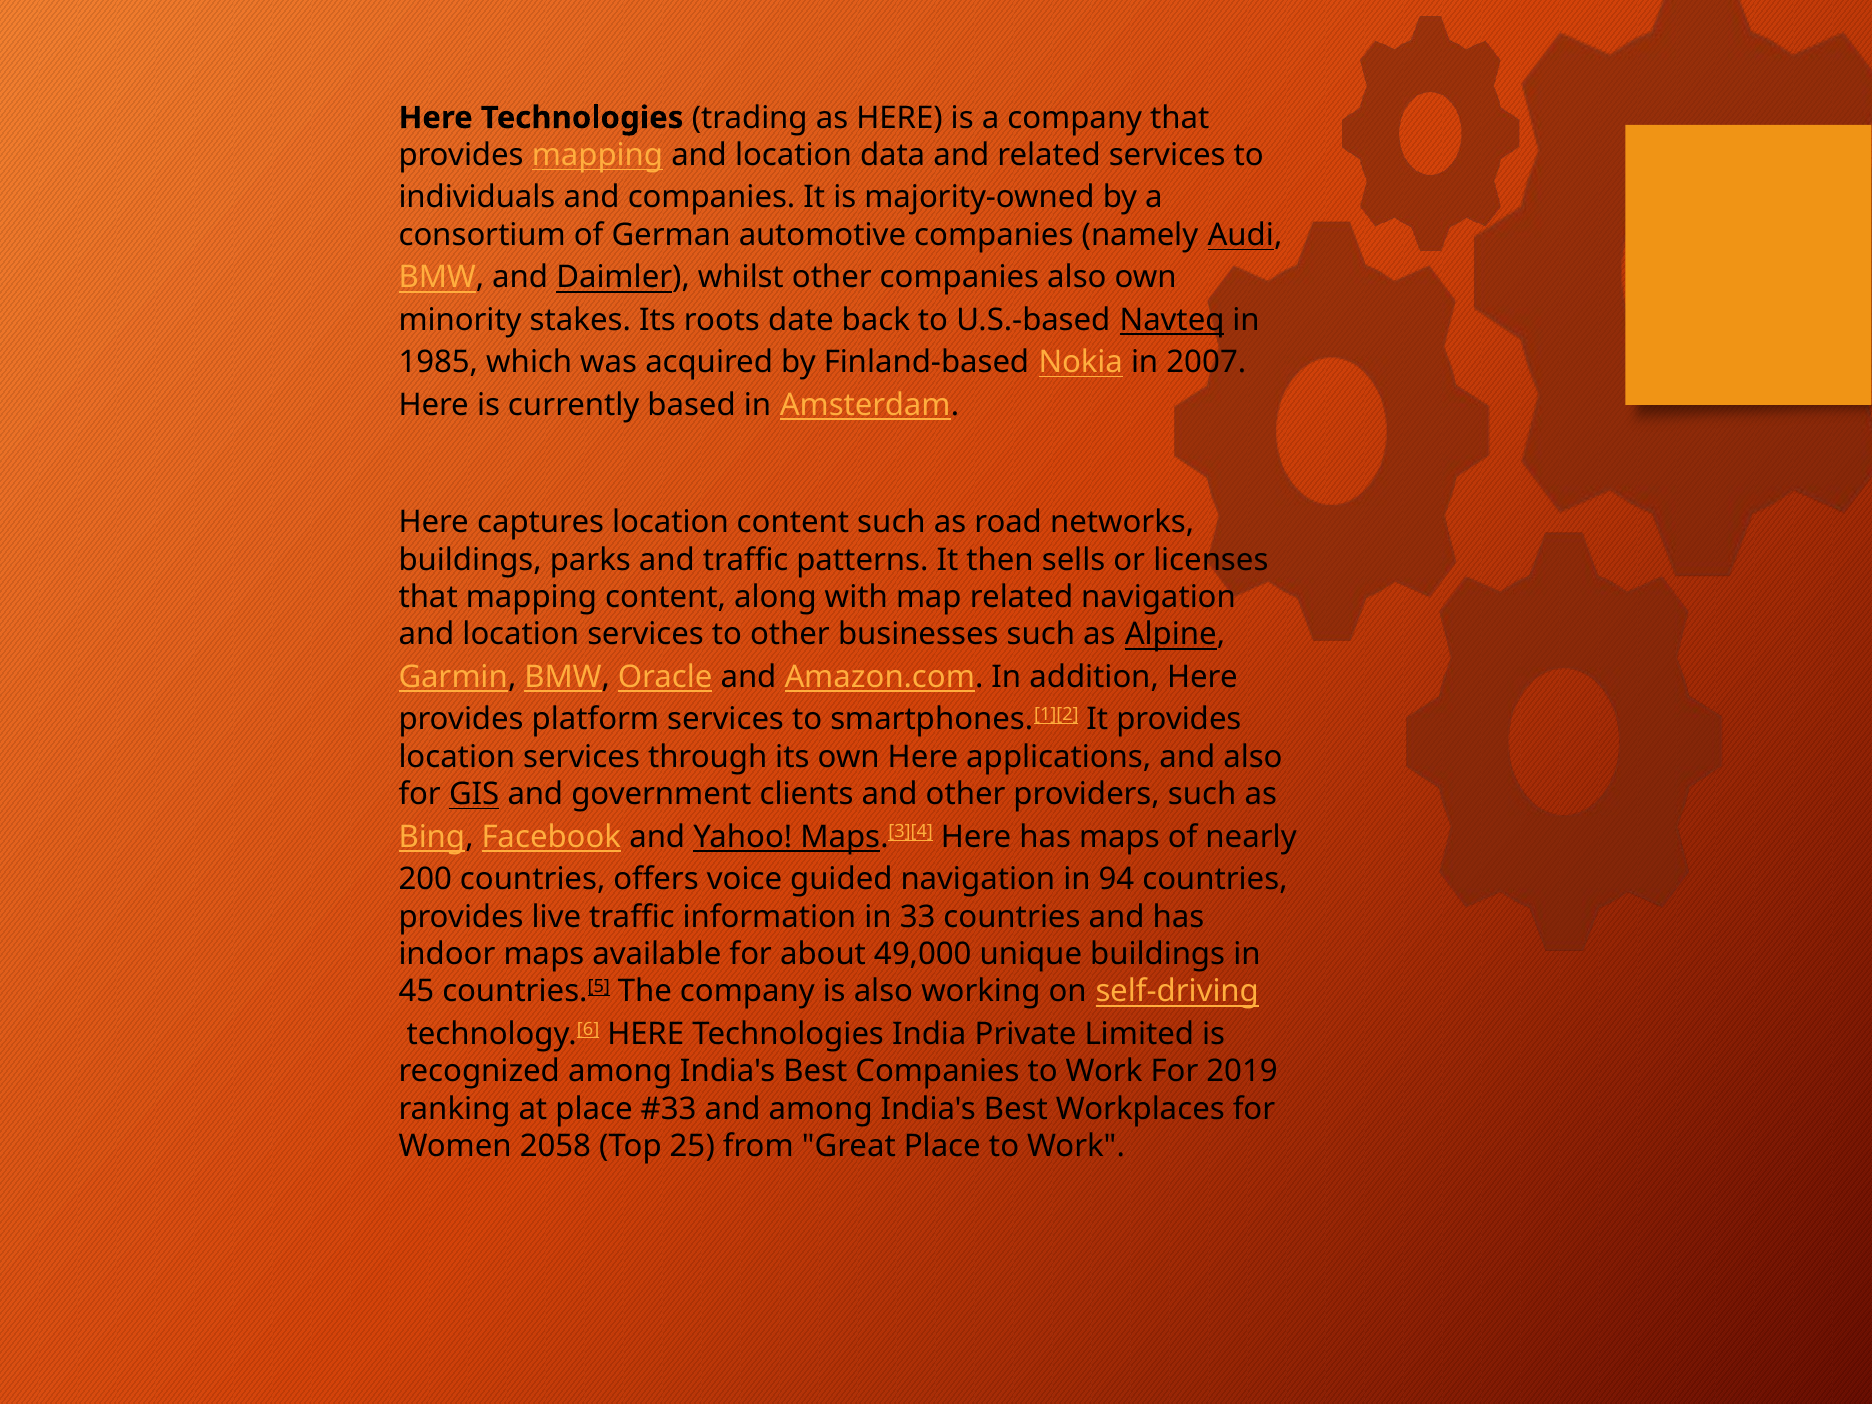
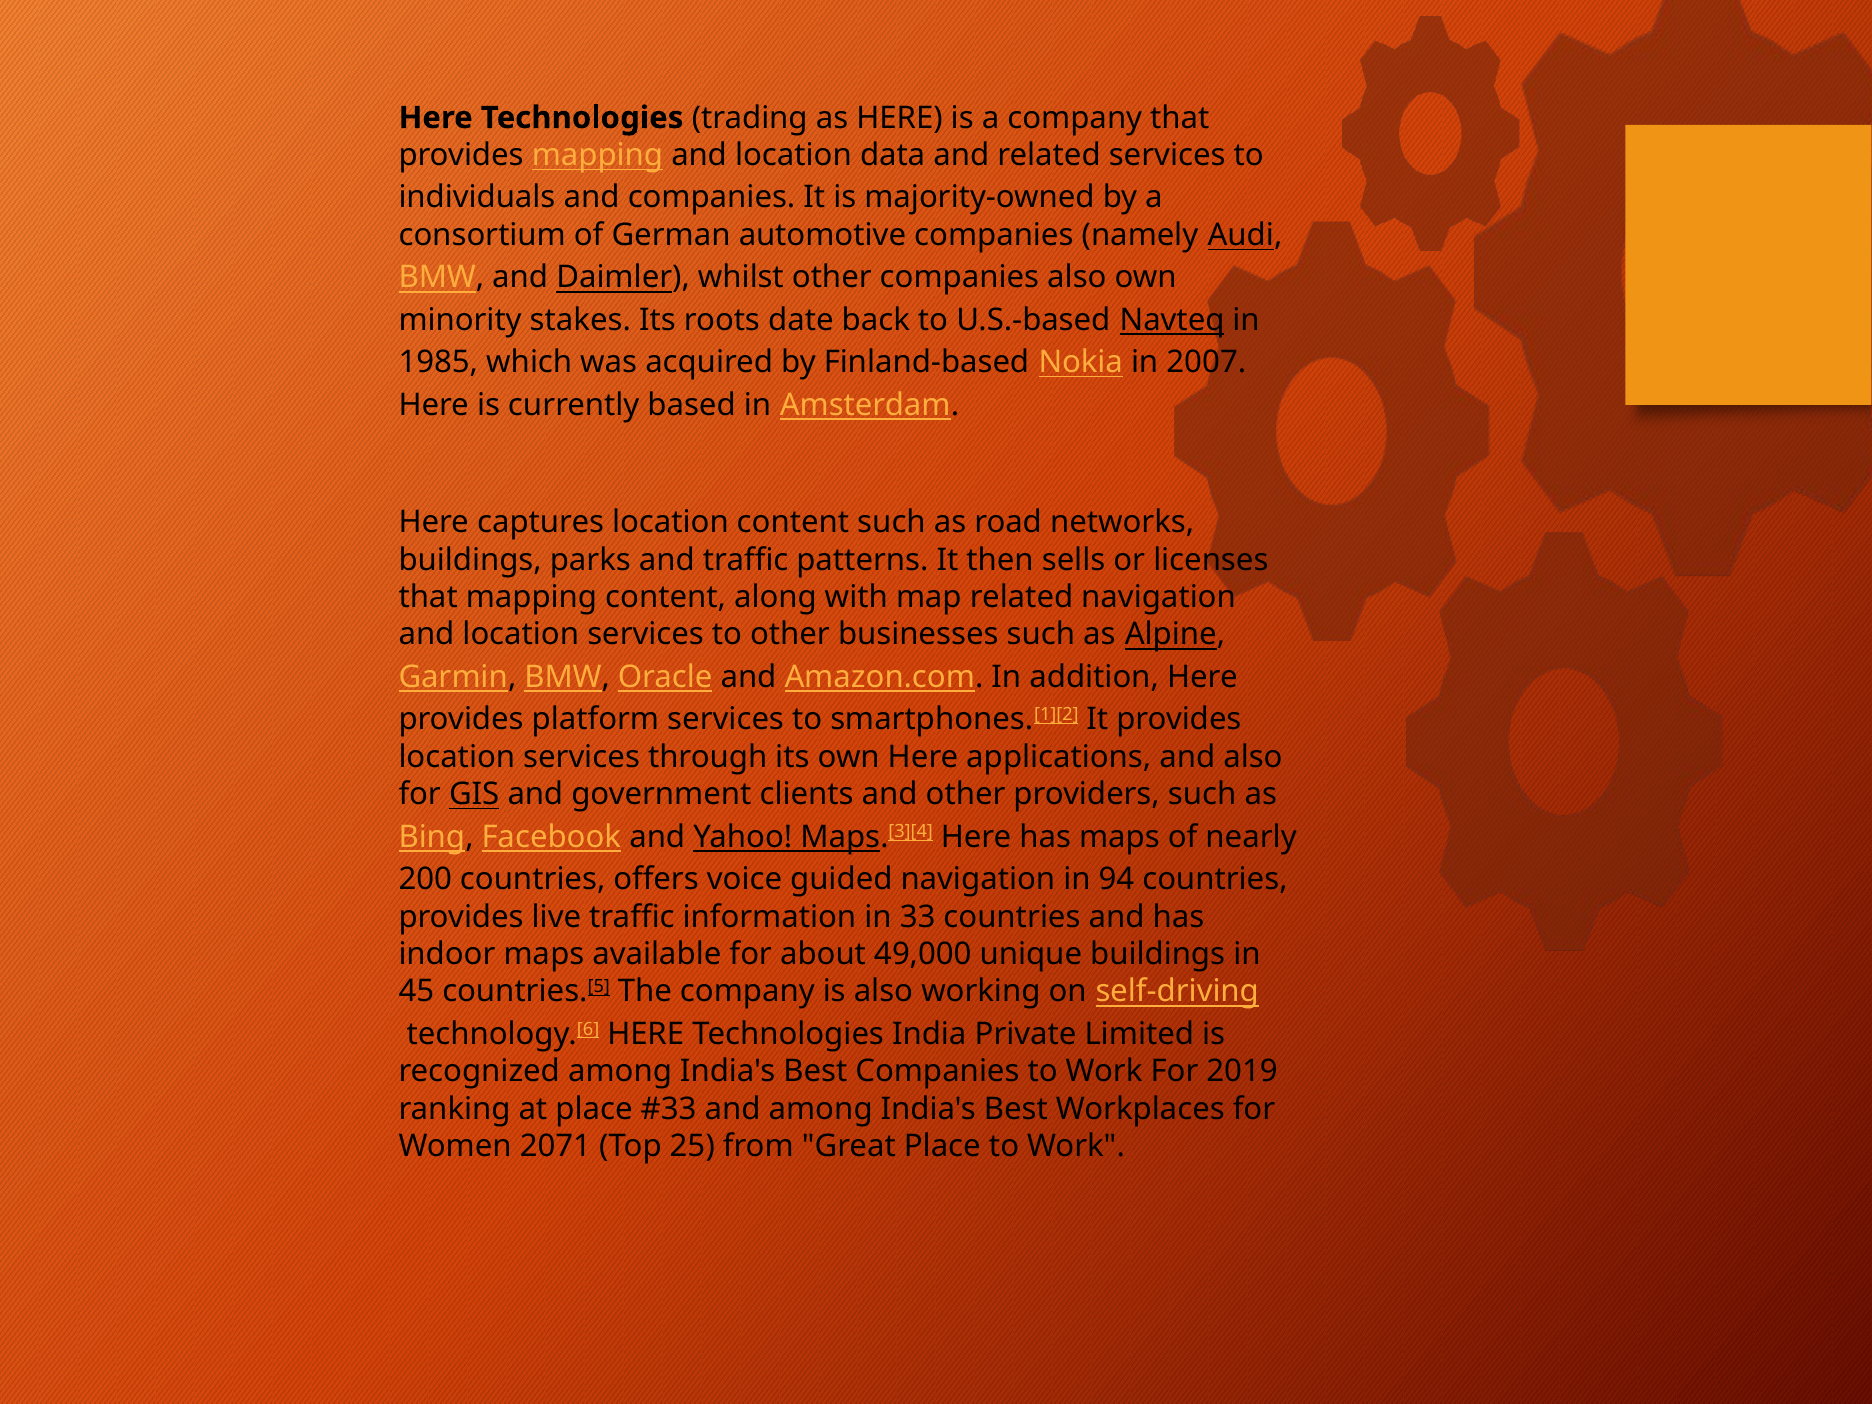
2058: 2058 -> 2071 (555, 1146)
